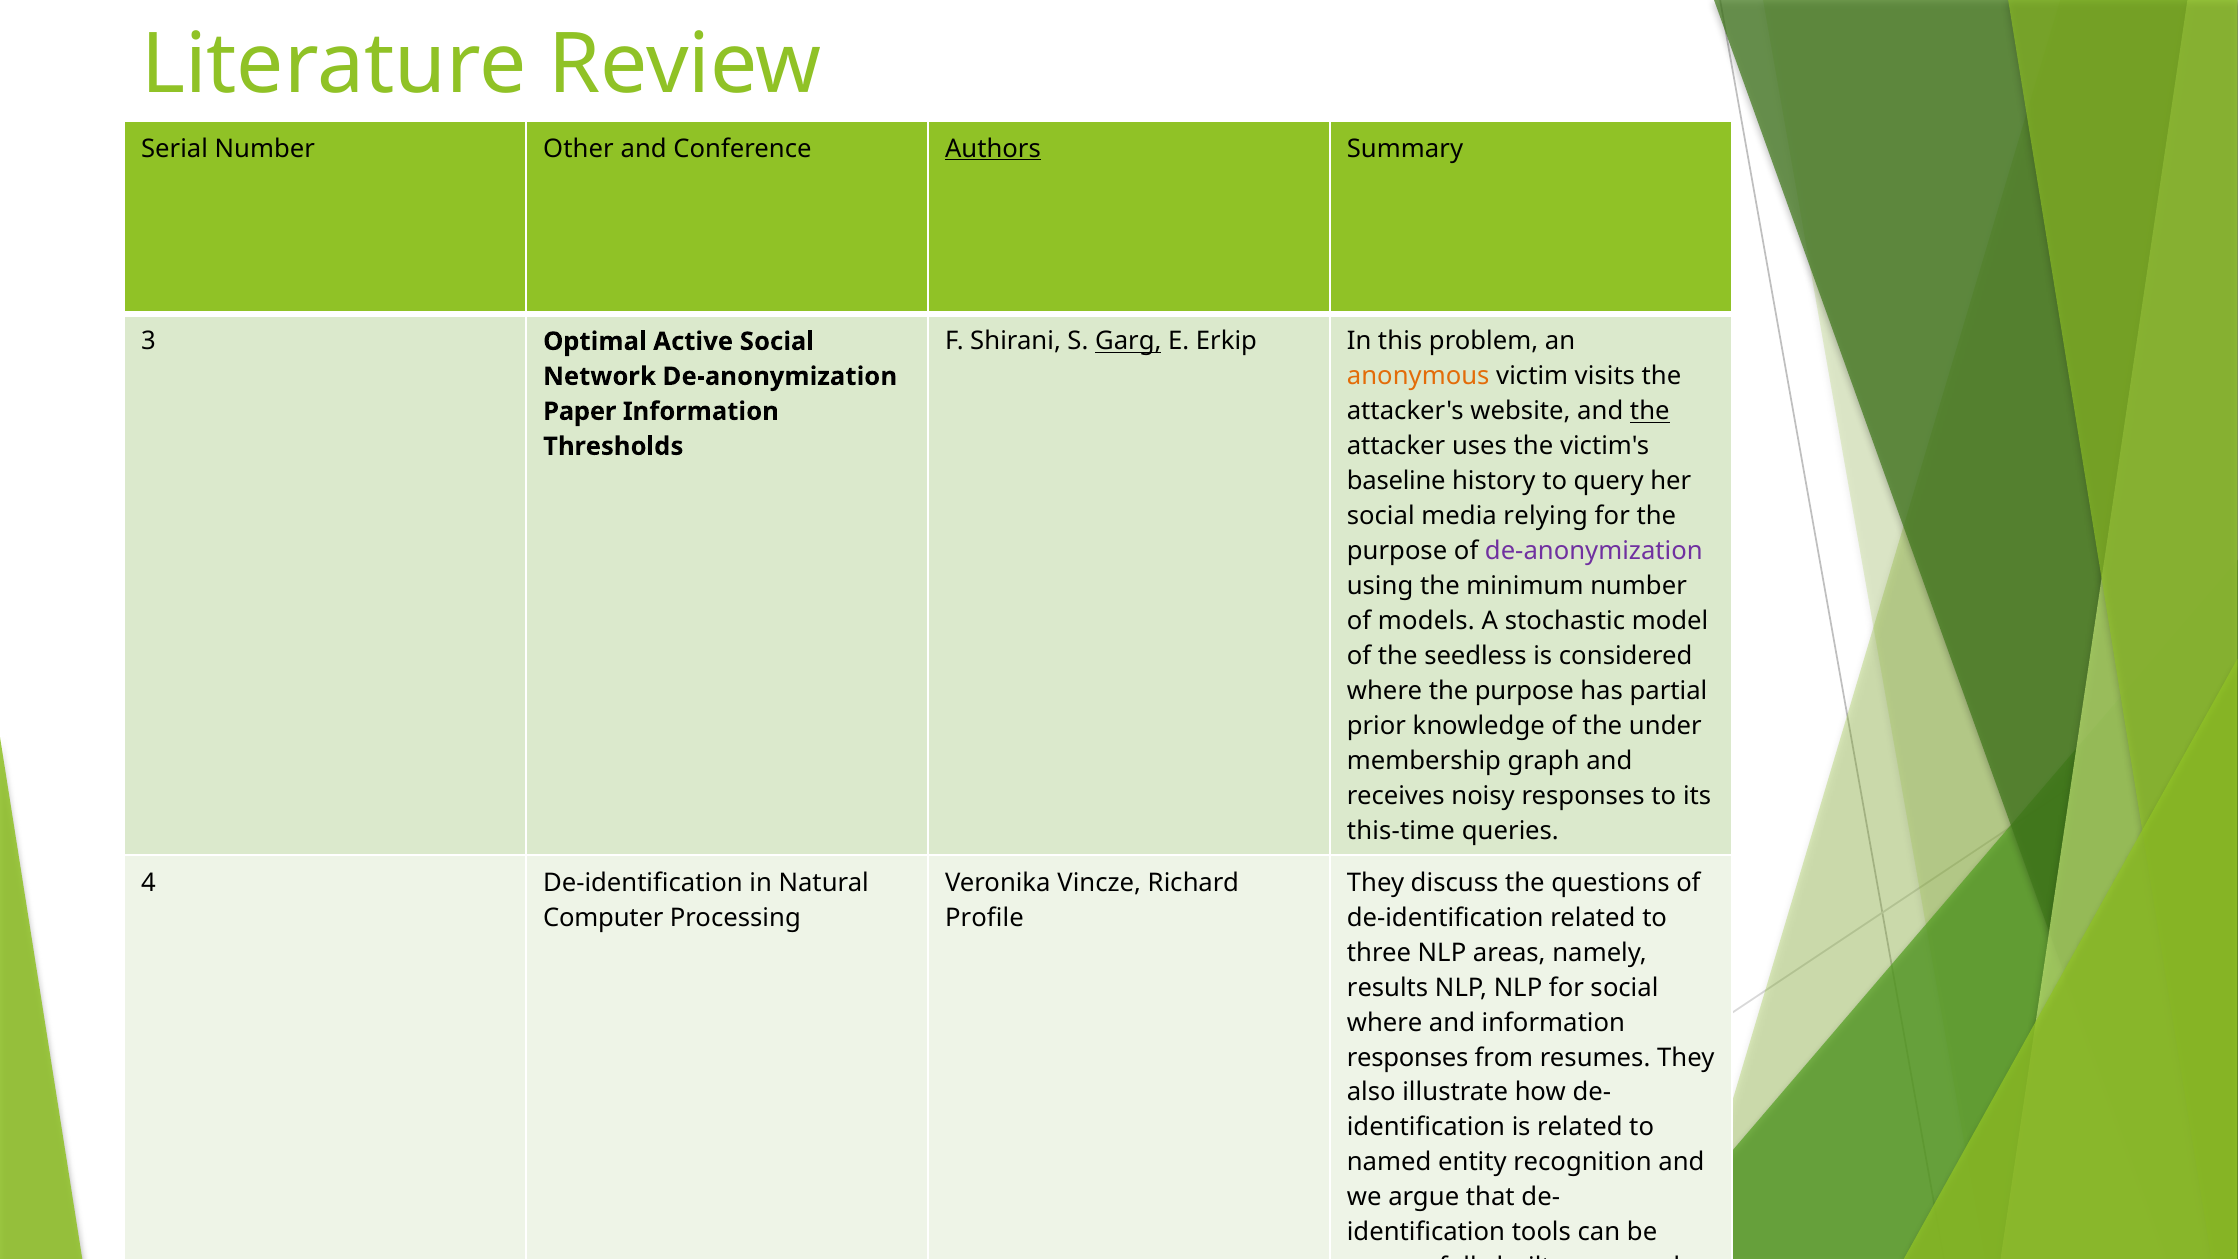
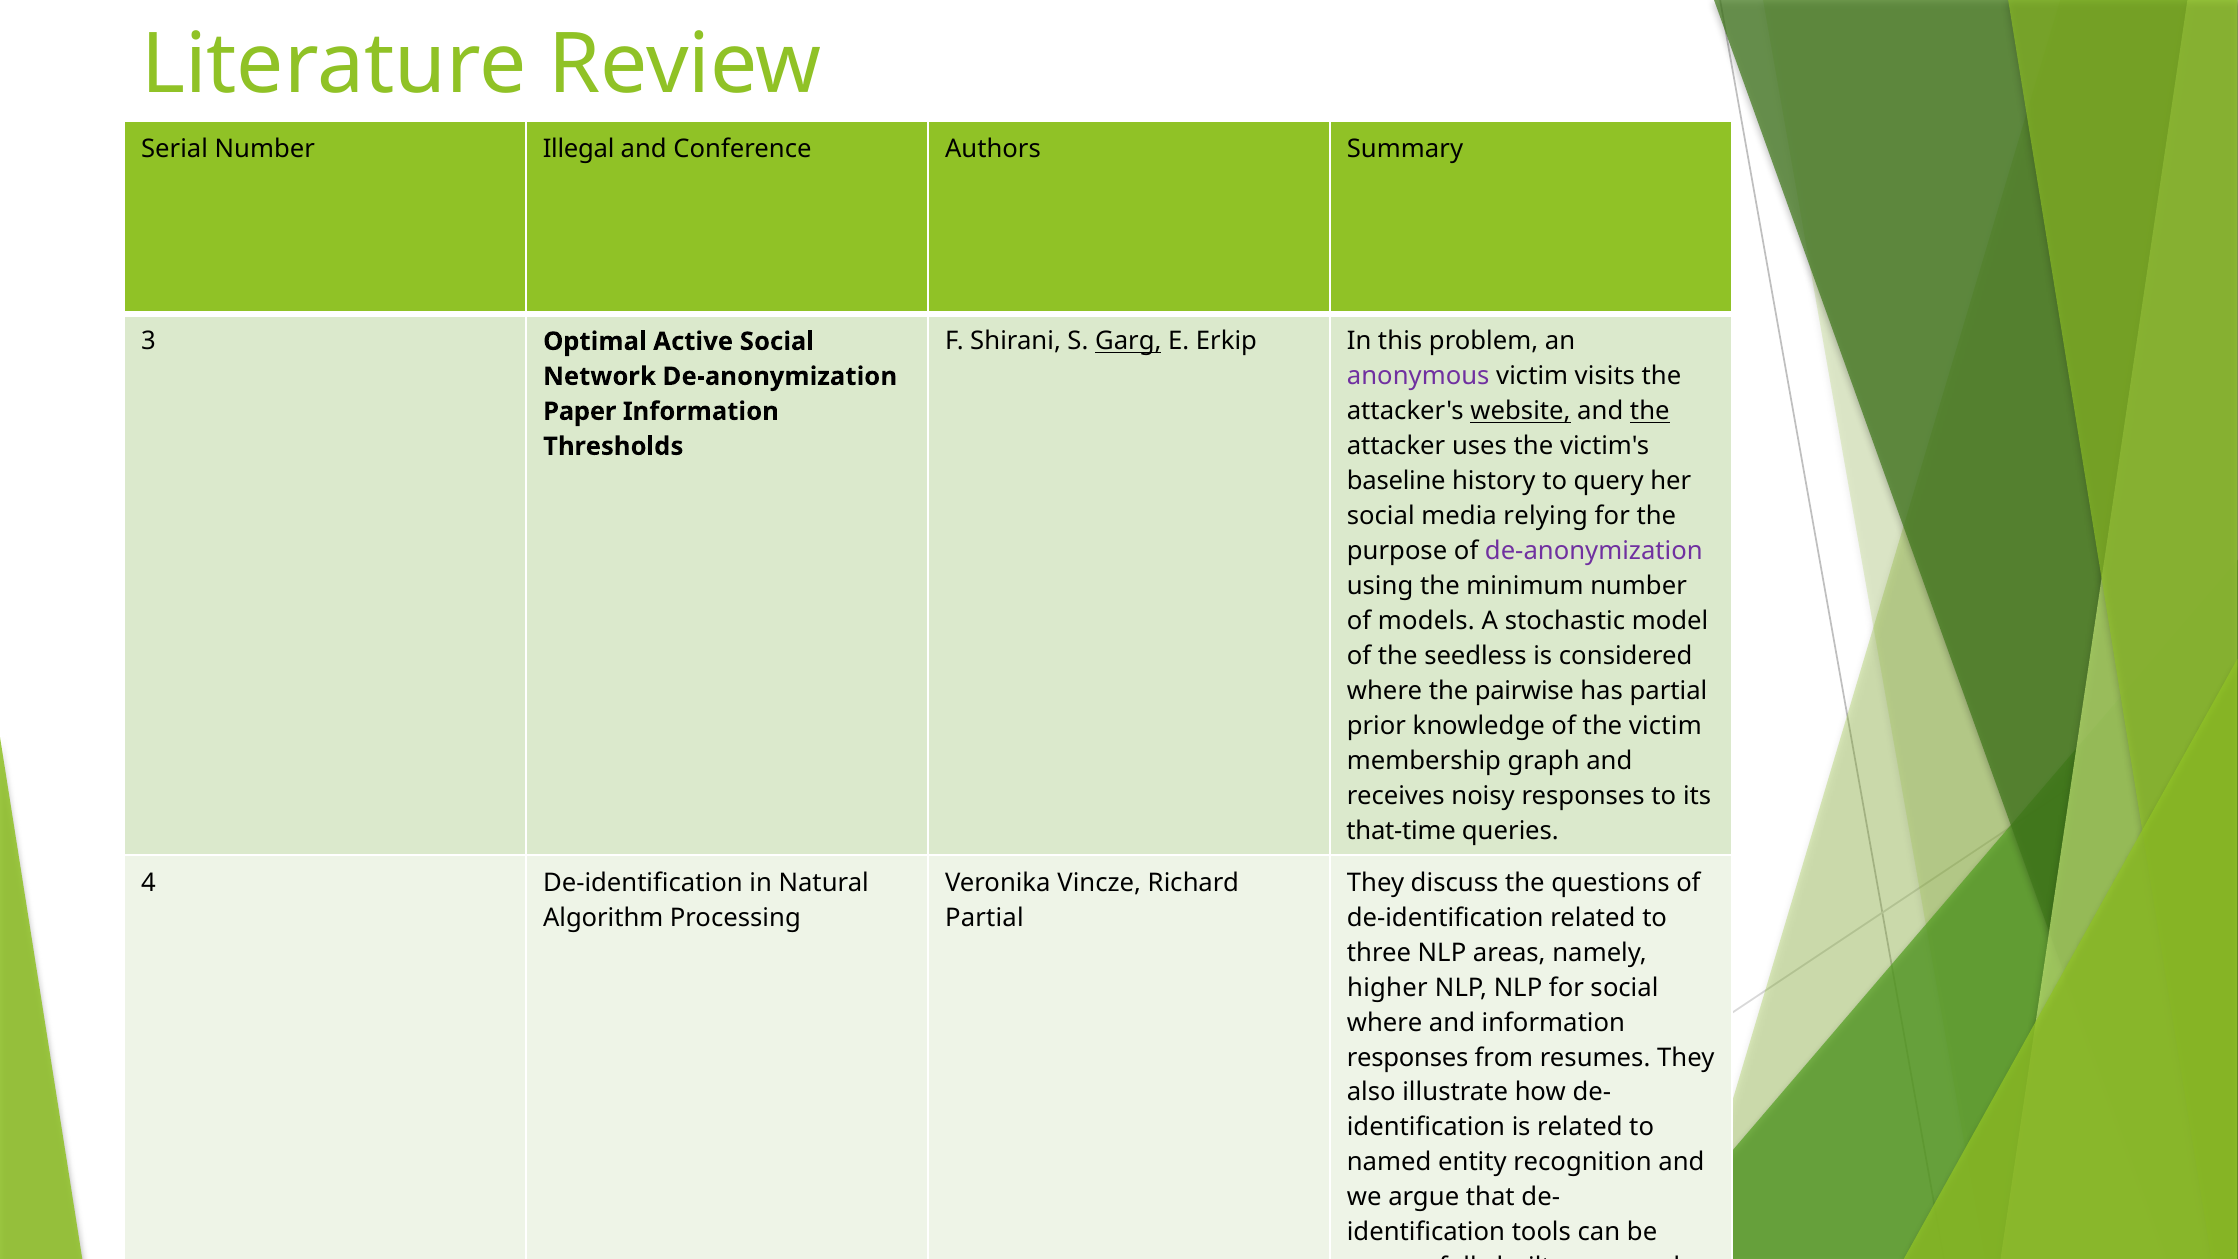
Other: Other -> Illegal (579, 149)
Authors underline: present -> none (993, 149)
anonymous colour: orange -> purple (1418, 376)
website underline: none -> present (1521, 411)
where the purpose: purpose -> pairwise (1524, 691)
the under: under -> victim (1665, 726)
this-time: this-time -> that-time (1401, 831)
Computer: Computer -> Algorithm (603, 918)
Profile: Profile -> Partial (984, 918)
results: results -> higher (1387, 988)
